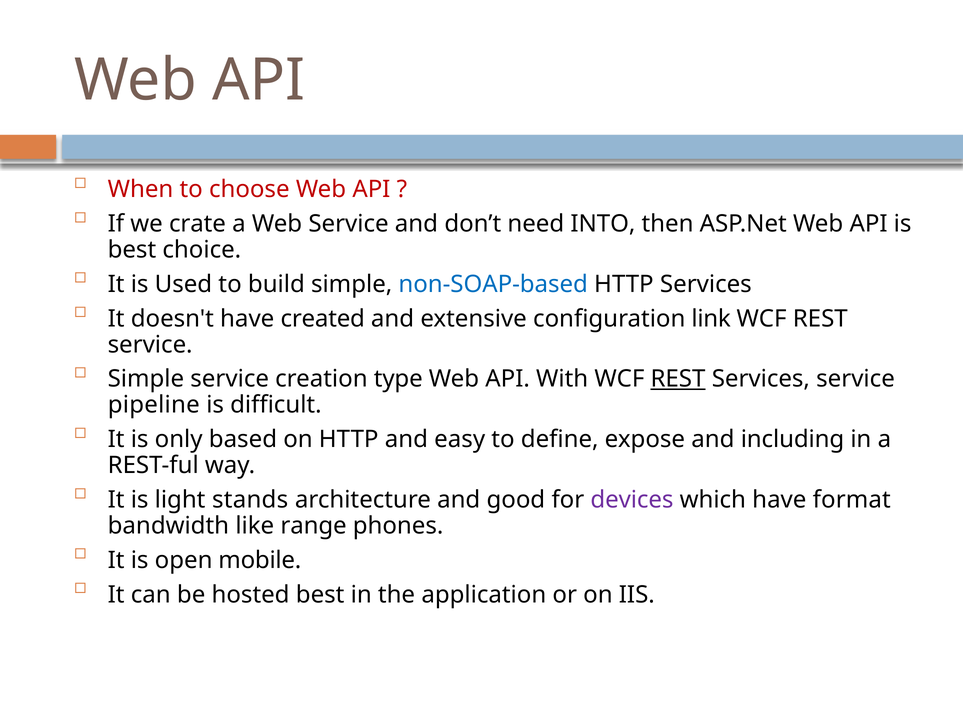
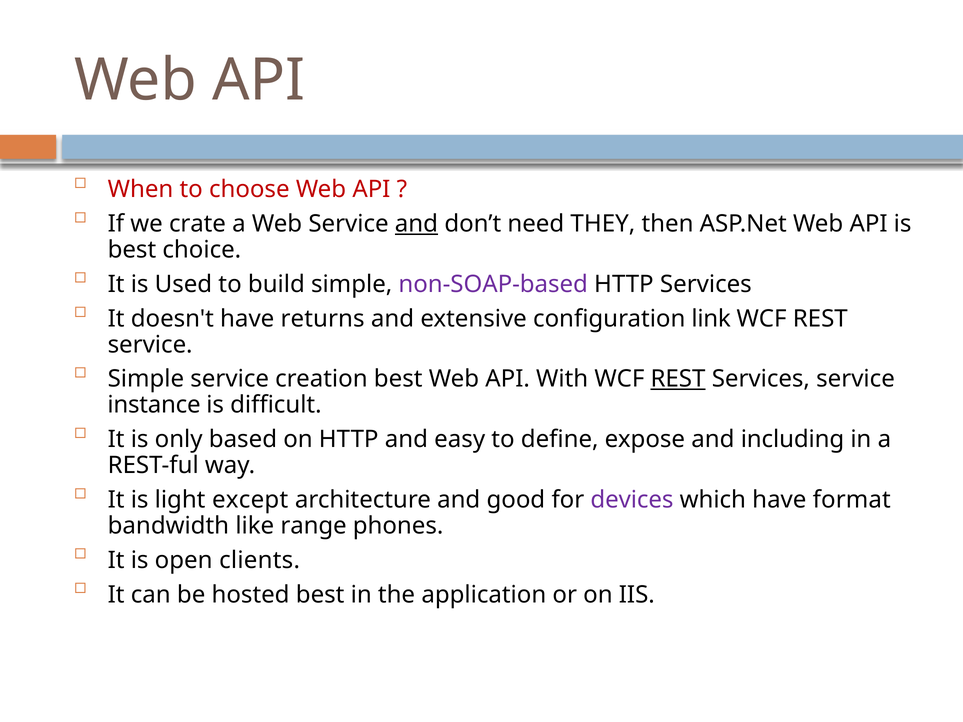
and underline: none -> present (416, 224)
INTO: INTO -> THEY (603, 224)
non-SOAP-based colour: blue -> purple (493, 284)
created: created -> returns (323, 319)
creation type: type -> best (398, 379)
pipeline: pipeline -> instance (154, 405)
stands: stands -> except (250, 500)
mobile: mobile -> clients (260, 560)
